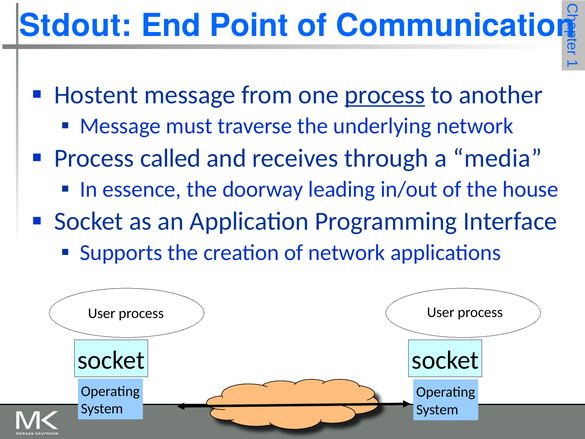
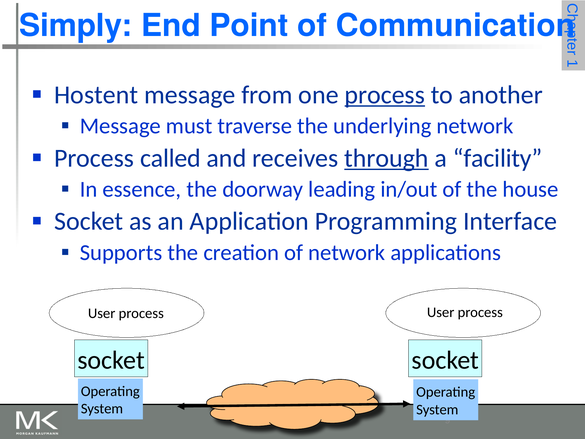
Stdout: Stdout -> Simply (76, 26)
through underline: none -> present (386, 158)
media: media -> facility (498, 158)
